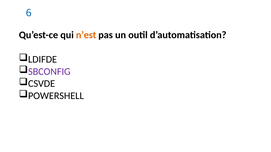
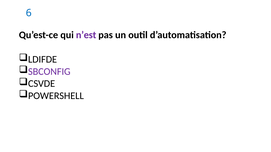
n’est colour: orange -> purple (86, 35)
